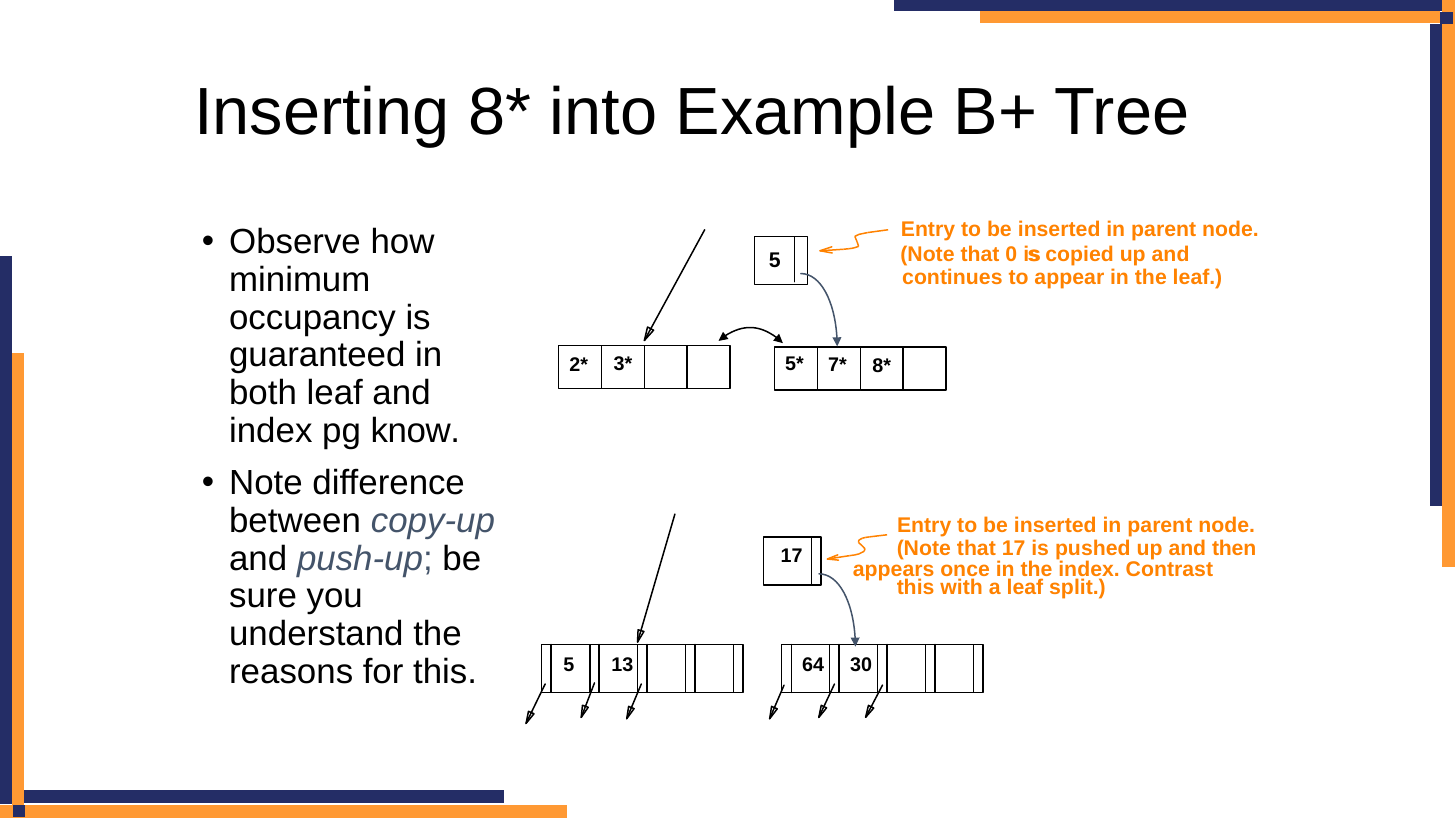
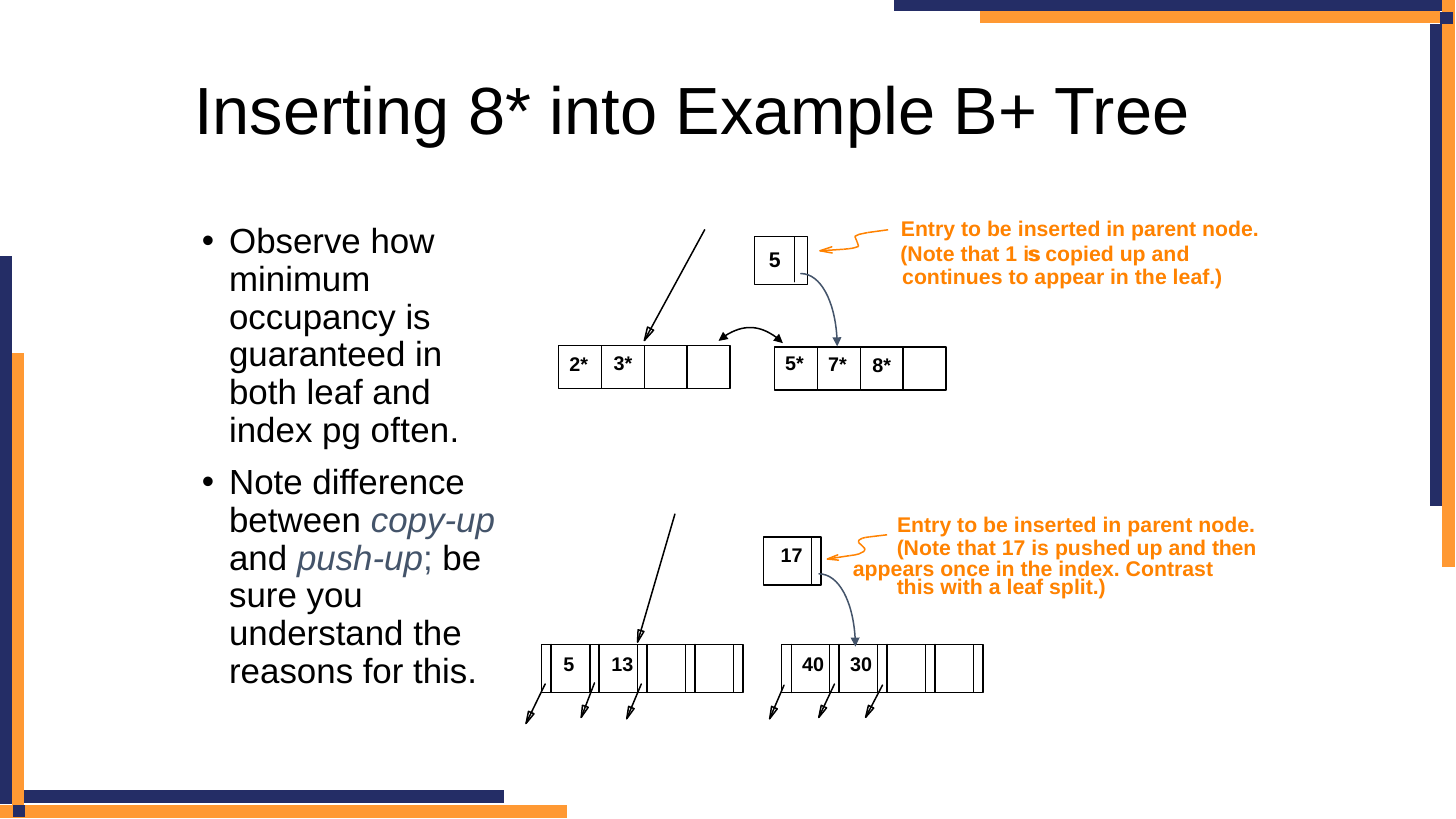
0: 0 -> 1 (1011, 255)
know: know -> often (415, 431)
64: 64 -> 40 (813, 665)
